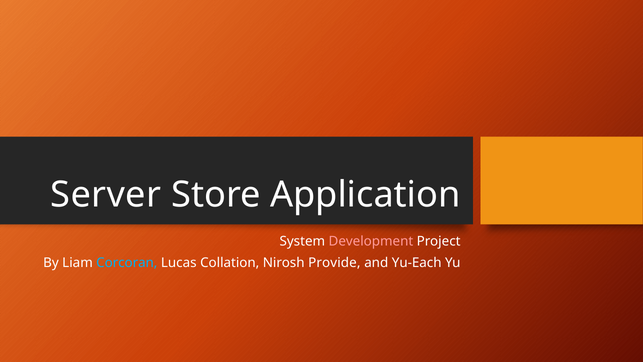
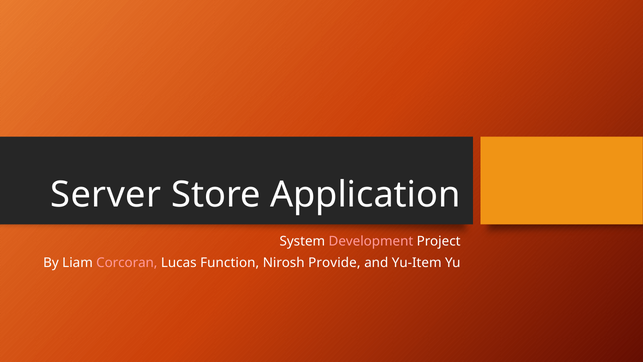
Corcoran colour: light blue -> pink (127, 262)
Collation: Collation -> Function (230, 262)
Yu-Each: Yu-Each -> Yu-Item (417, 262)
